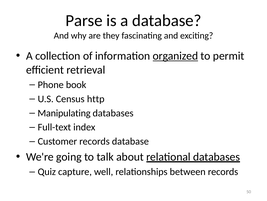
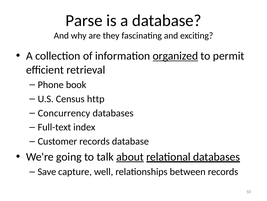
Manipulating: Manipulating -> Concurrency (64, 113)
about underline: none -> present (130, 156)
Quiz: Quiz -> Save (47, 171)
